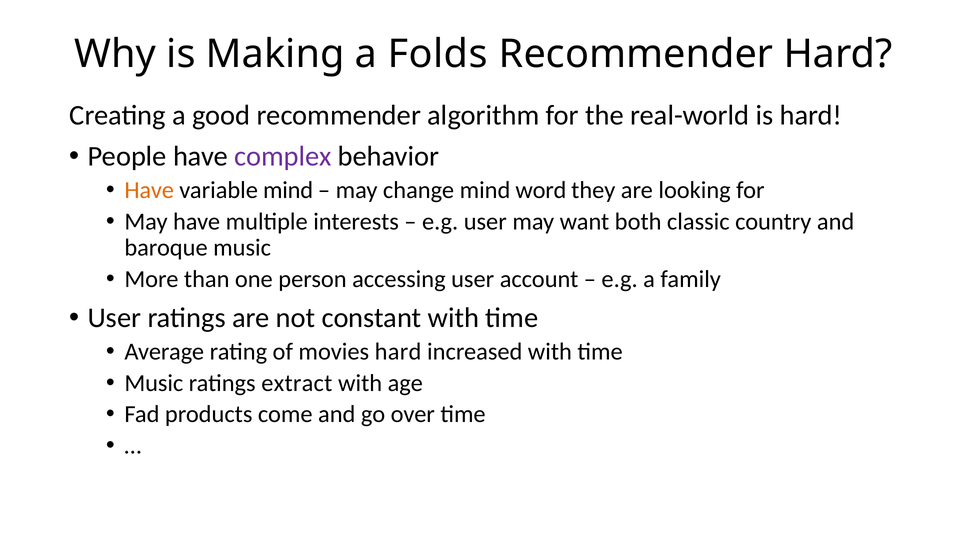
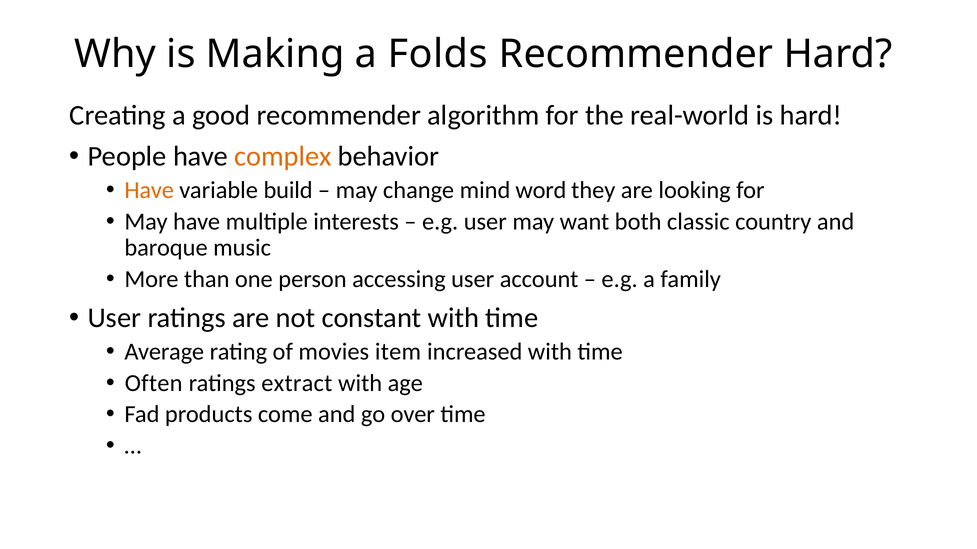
complex colour: purple -> orange (283, 157)
variable mind: mind -> build (288, 190)
movies hard: hard -> item (398, 352)
Music: Music -> Often (154, 383)
